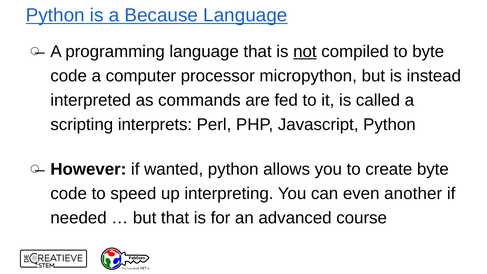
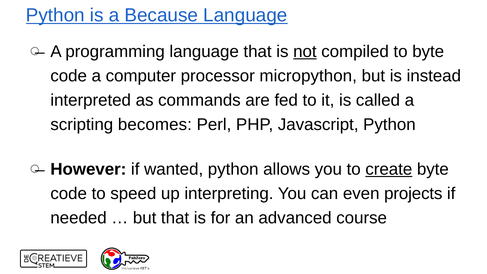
interprets: interprets -> becomes (155, 124)
create underline: none -> present (389, 169)
another: another -> projects (413, 193)
